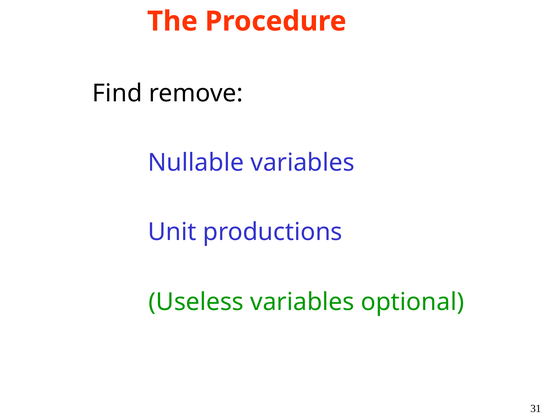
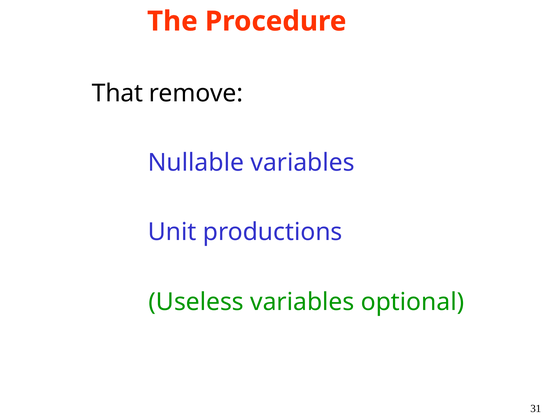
Find: Find -> That (117, 93)
